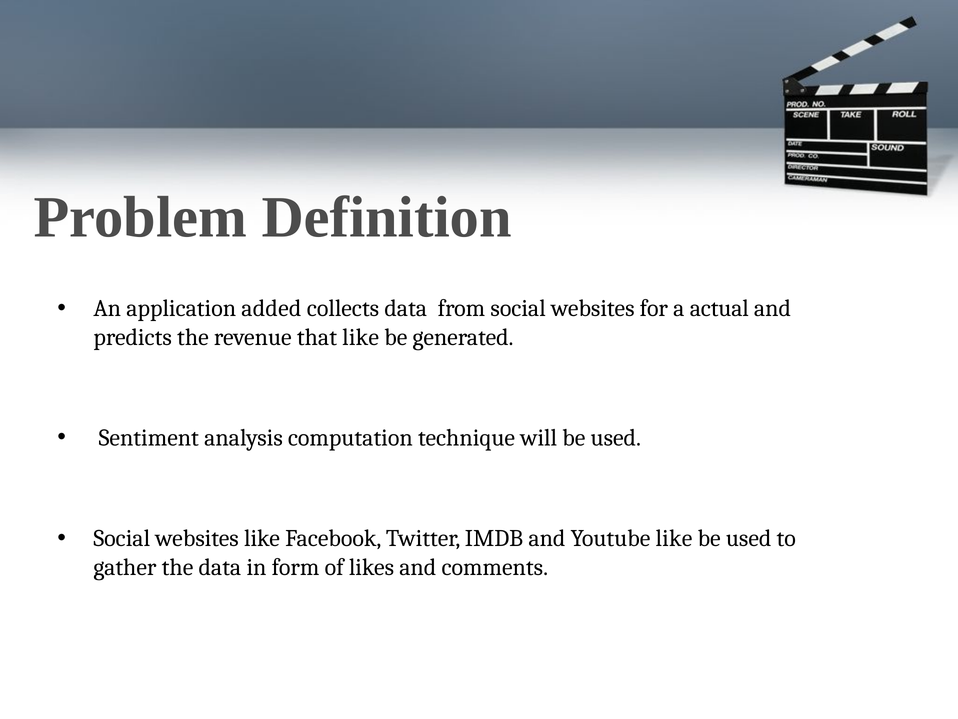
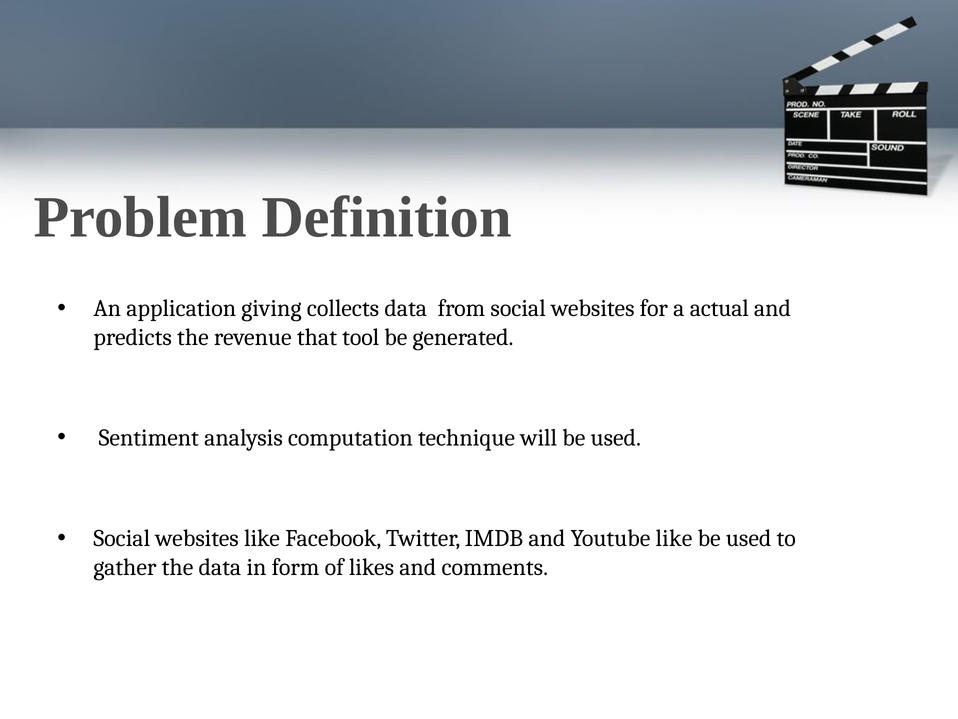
added: added -> giving (271, 308)
that like: like -> tool (361, 337)
